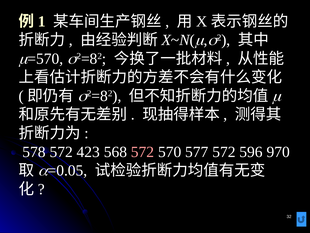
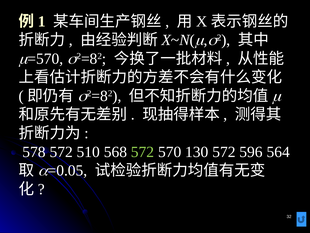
423: 423 -> 510 (88, 152)
572 colour: pink -> light green (143, 152)
577: 577 -> 130 (197, 152)
970: 970 -> 564 (278, 152)
